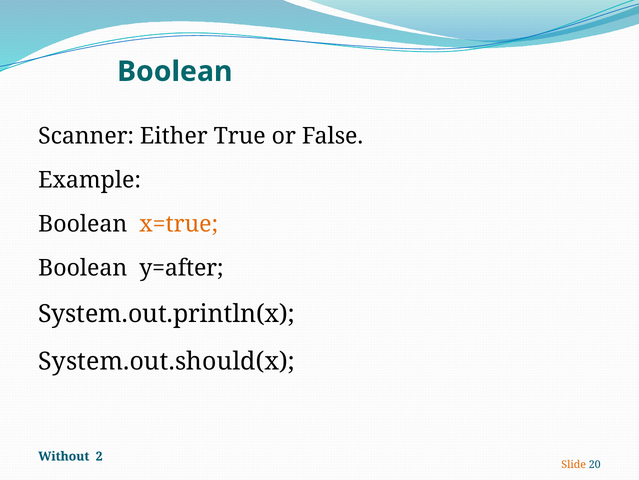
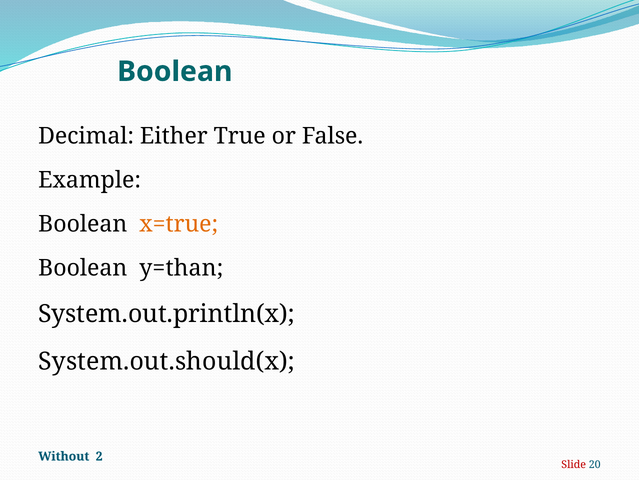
Scanner: Scanner -> Decimal (86, 136)
y=after: y=after -> y=than (181, 268)
Slide colour: orange -> red (574, 464)
